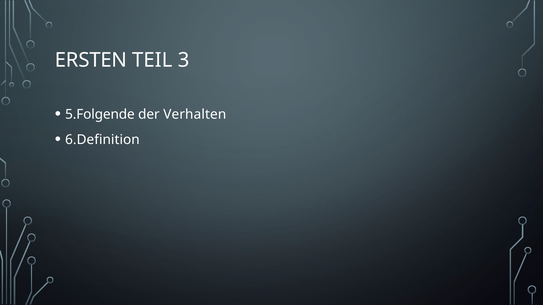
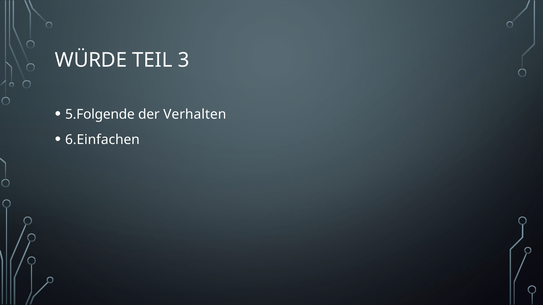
ERSTEN: ERSTEN -> WÜRDE (91, 60)
6.Definition: 6.Definition -> 6.Einfachen (102, 140)
